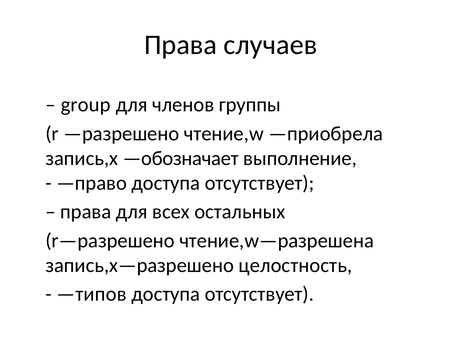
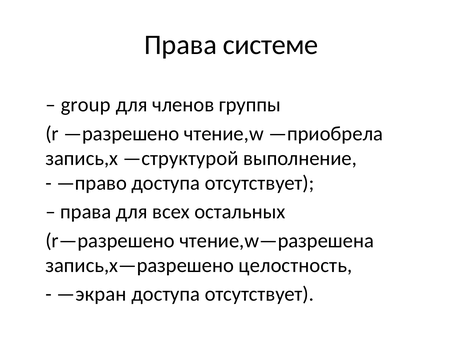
случаев: случаев -> системе (271, 45)
—обозначает: —обозначает -> —структурой (181, 158)
—типов: —типов -> —экран (92, 294)
